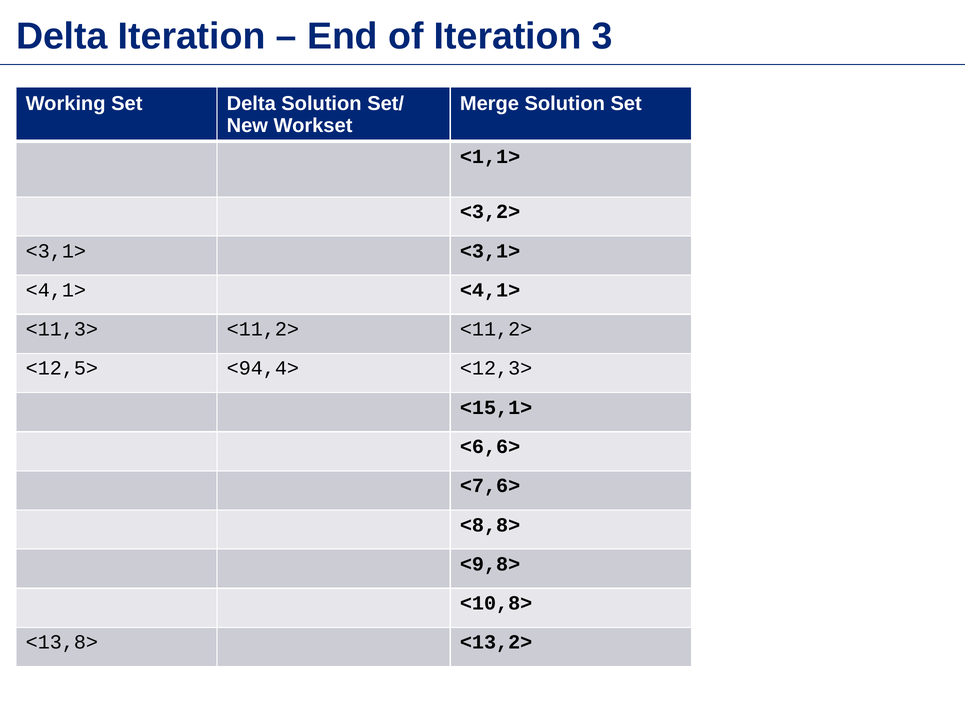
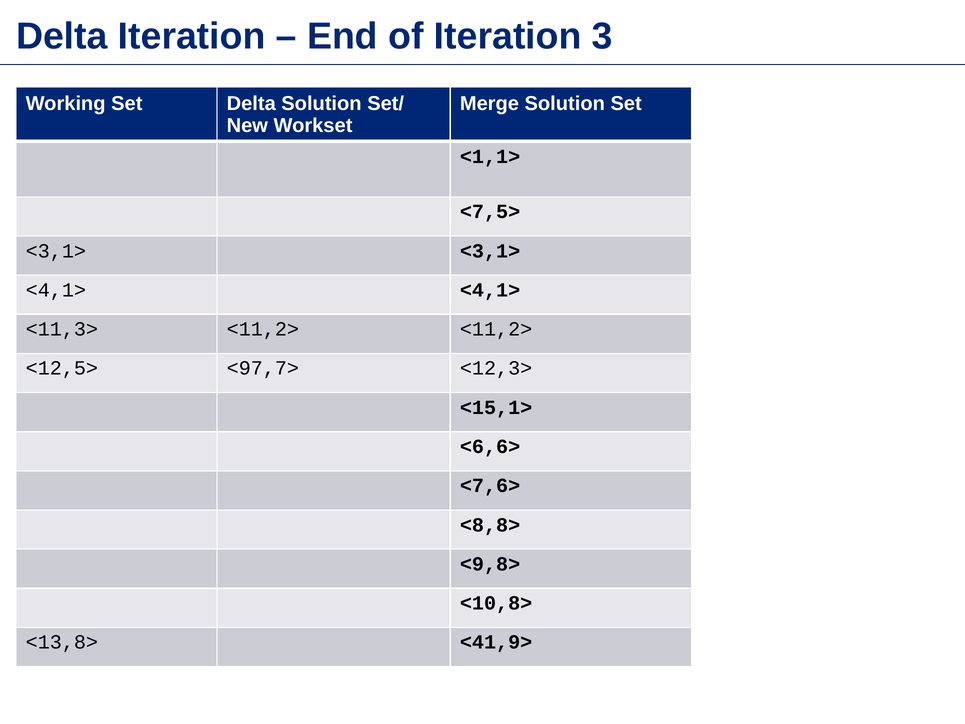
<3,2>: <3,2> -> <7,5> (490, 212)
<94,4>: <94,4> -> <97,7> (263, 368)
<13,2>: <13,2> -> <41,9> (496, 642)
